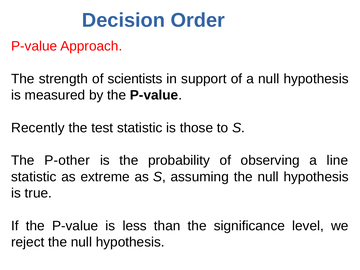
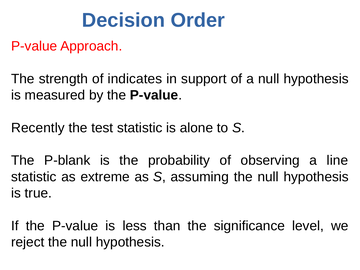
scientists: scientists -> indicates (135, 79)
those: those -> alone (196, 128)
P-other: P-other -> P-blank (67, 161)
